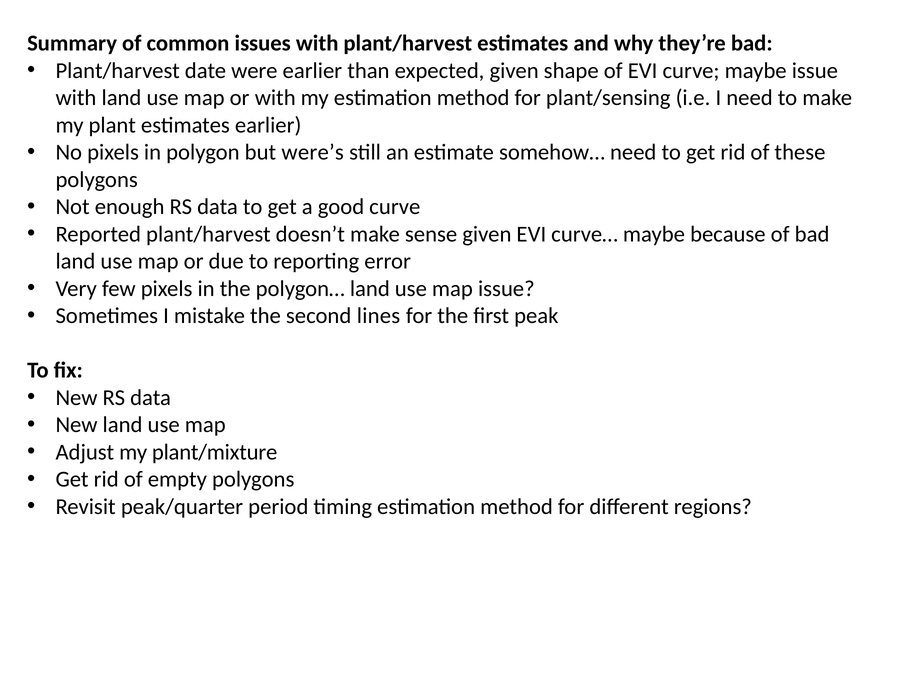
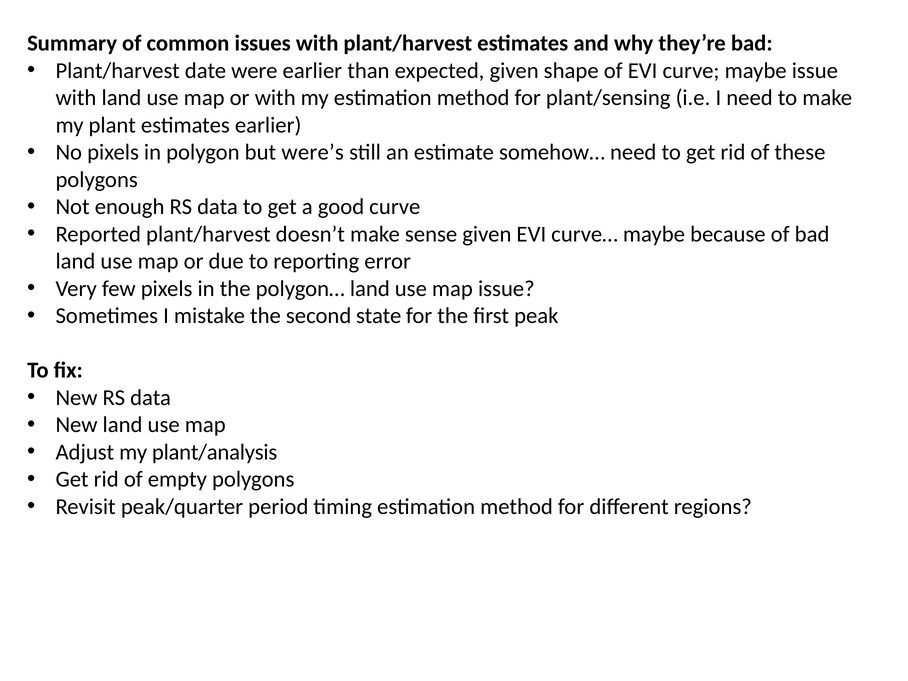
lines: lines -> state (379, 316)
plant/mixture: plant/mixture -> plant/analysis (215, 452)
